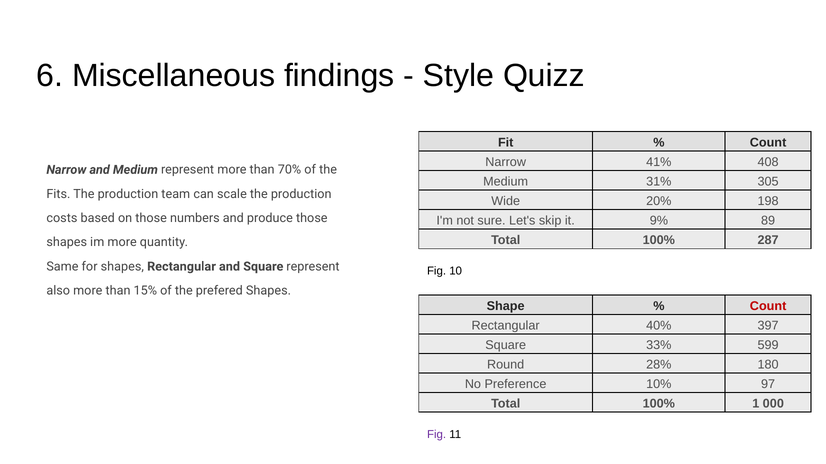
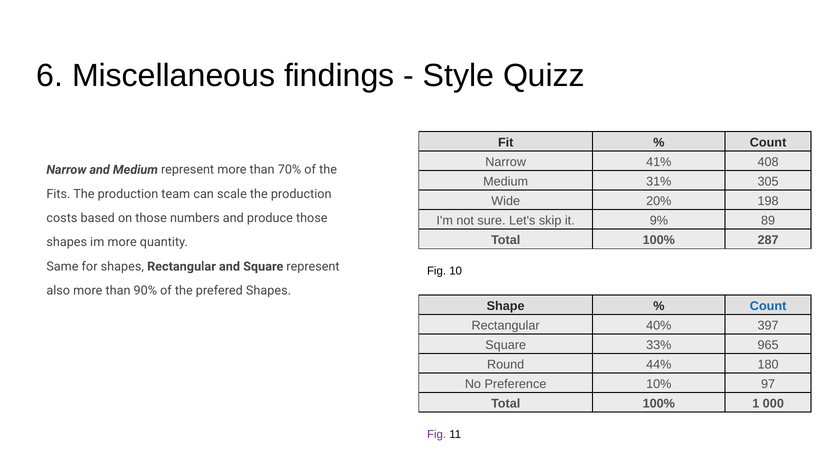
15%: 15% -> 90% (145, 291)
Count colour: red -> blue (768, 306)
599: 599 -> 965 (768, 346)
28%: 28% -> 44% (659, 365)
